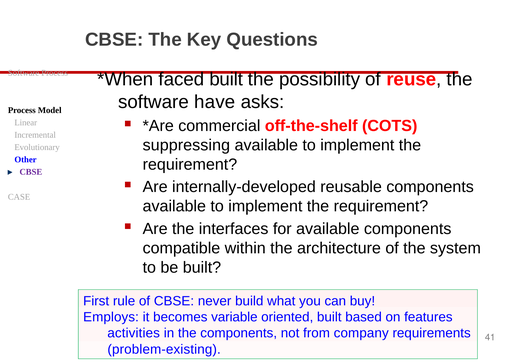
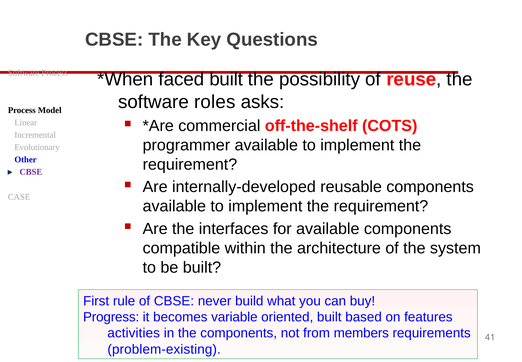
have: have -> roles (215, 102)
suppressing: suppressing -> programmer (186, 145)
Employs: Employs -> Progress (111, 317)
company: company -> members (361, 333)
